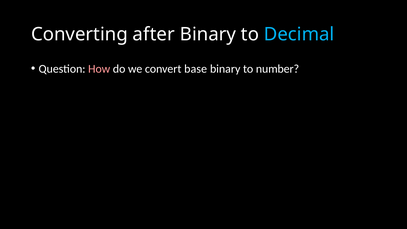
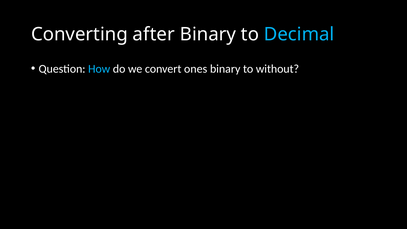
How colour: pink -> light blue (99, 69)
base: base -> ones (196, 69)
number: number -> without (277, 69)
